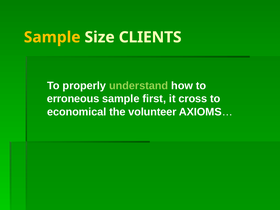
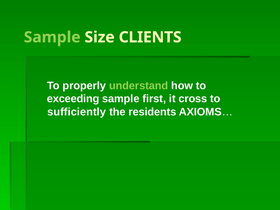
Sample colour: yellow -> light green (52, 37)
erroneous: erroneous -> exceeding (73, 99)
economical: economical -> sufficiently (77, 112)
volunteer: volunteer -> residents (152, 112)
